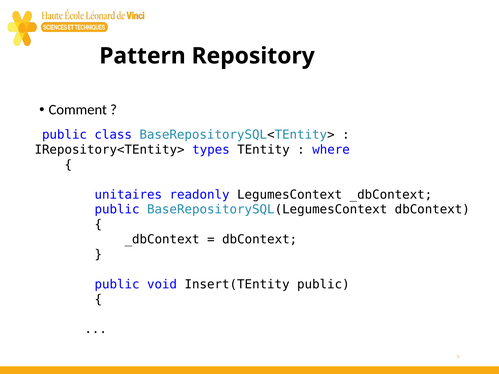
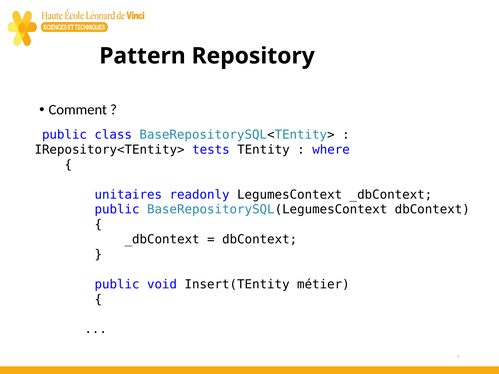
types: types -> tests (211, 150)
Insert(TEntity public: public -> métier (323, 285)
